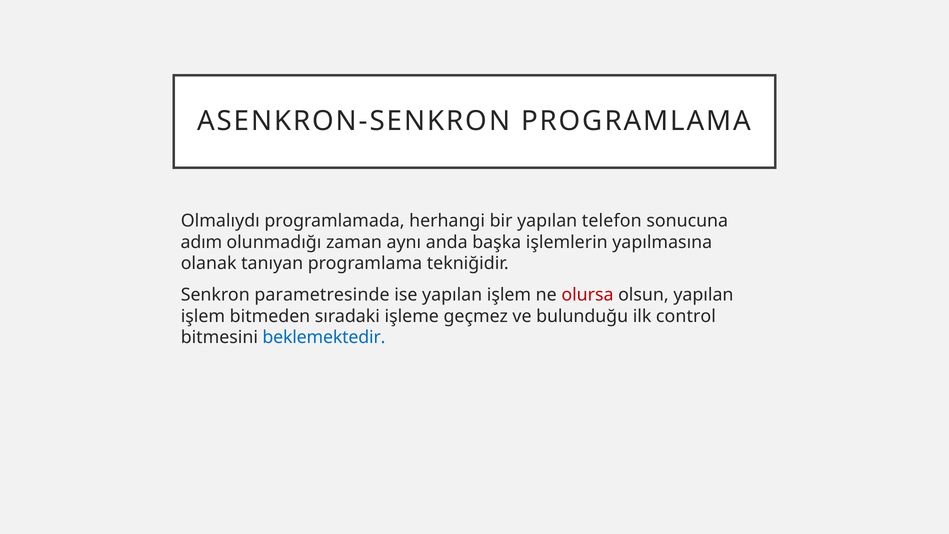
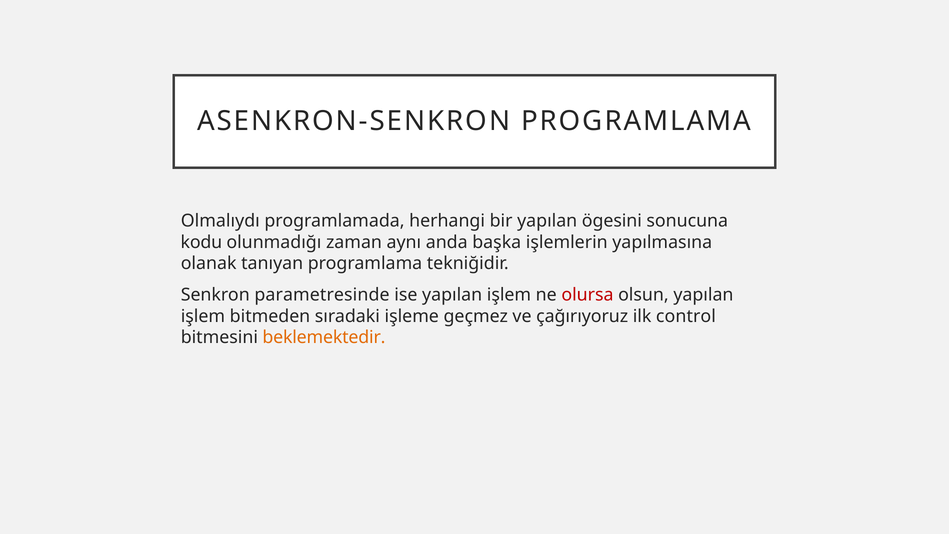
telefon: telefon -> ögesini (612, 221)
adım: adım -> kodu (201, 242)
bulunduğu: bulunduğu -> çağırıyoruz (582, 316)
beklemektedir colour: blue -> orange (324, 337)
